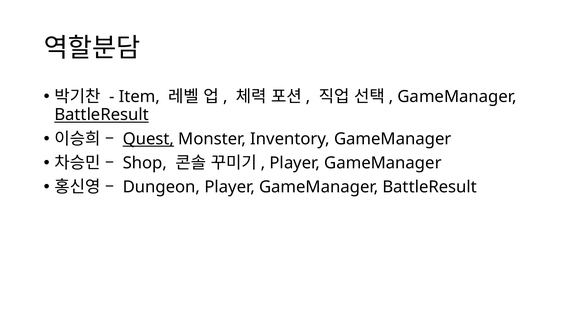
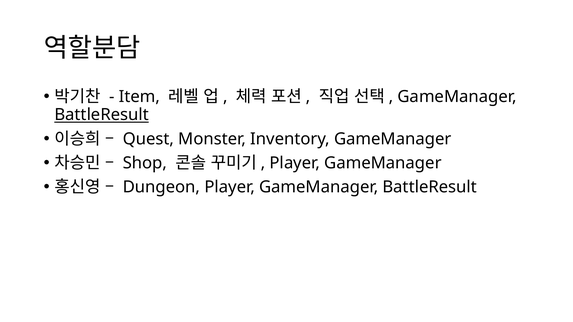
Quest underline: present -> none (148, 139)
